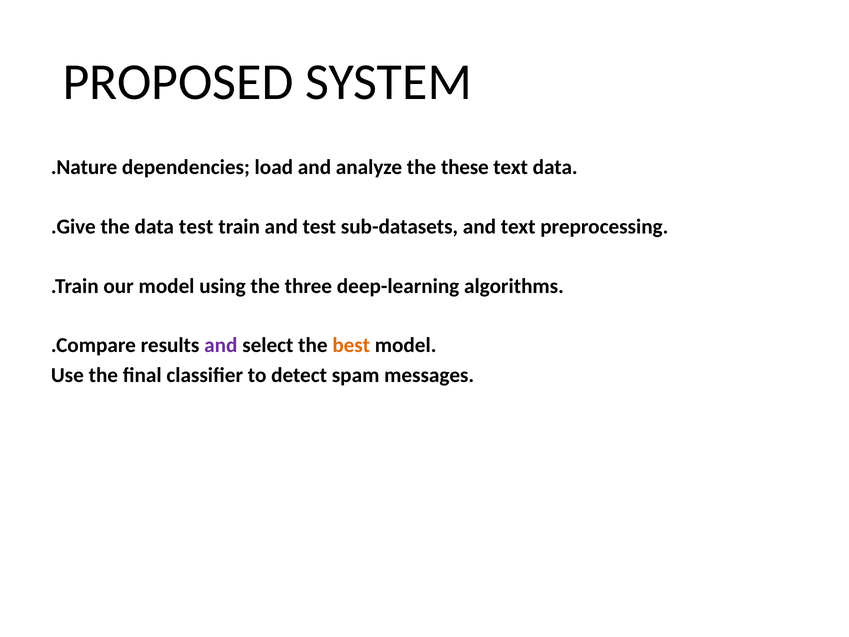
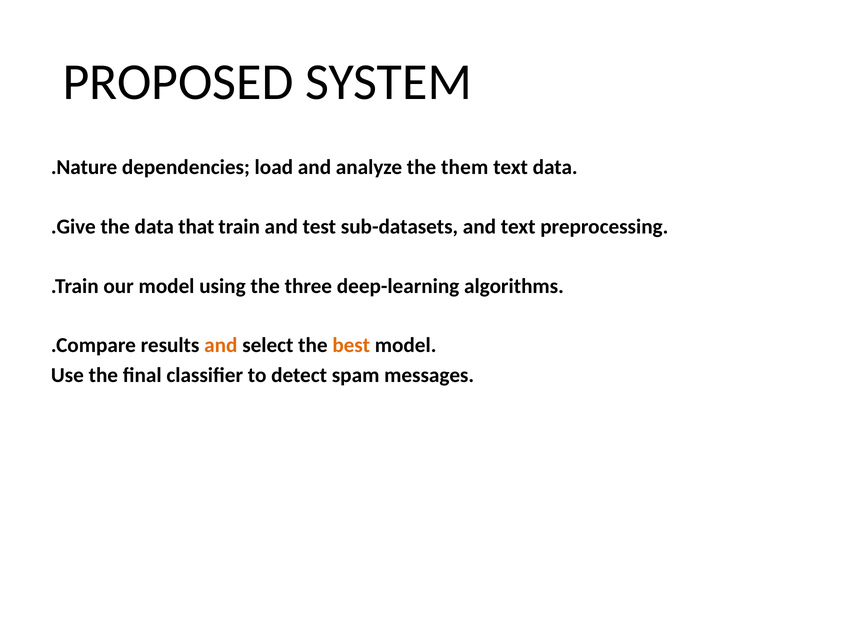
these: these -> them (465, 167)
data test: test -> that (196, 226)
and colour: purple -> orange (221, 345)
